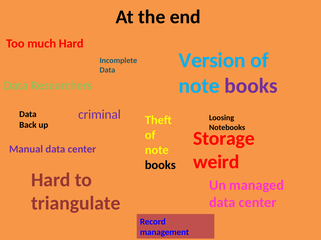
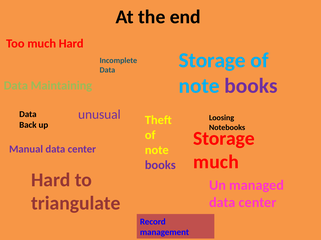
Version: Version -> Storage (212, 61)
Researchers: Researchers -> Maintaining (61, 86)
criminal: criminal -> unusual (99, 115)
weird: weird -> much (216, 162)
books colour: black -> purple (160, 165)
